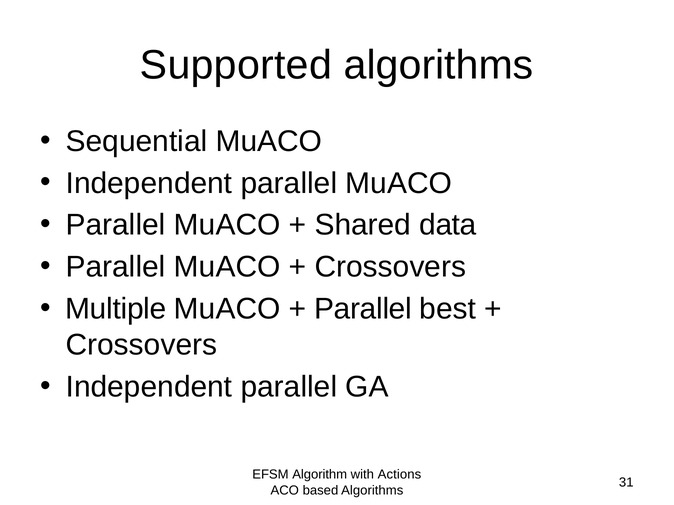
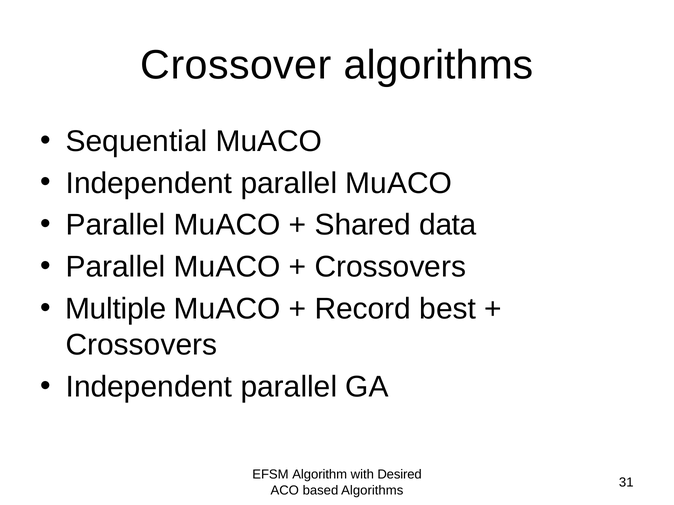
Supported: Supported -> Crossover (236, 65)
Parallel: Parallel -> Record (363, 309)
Actions: Actions -> Desired (400, 475)
